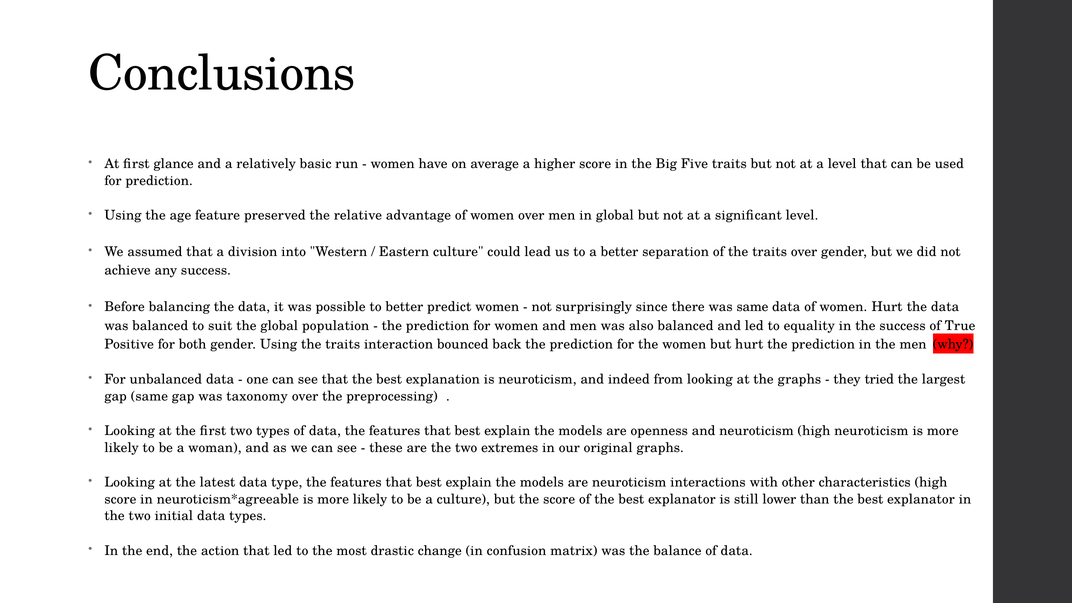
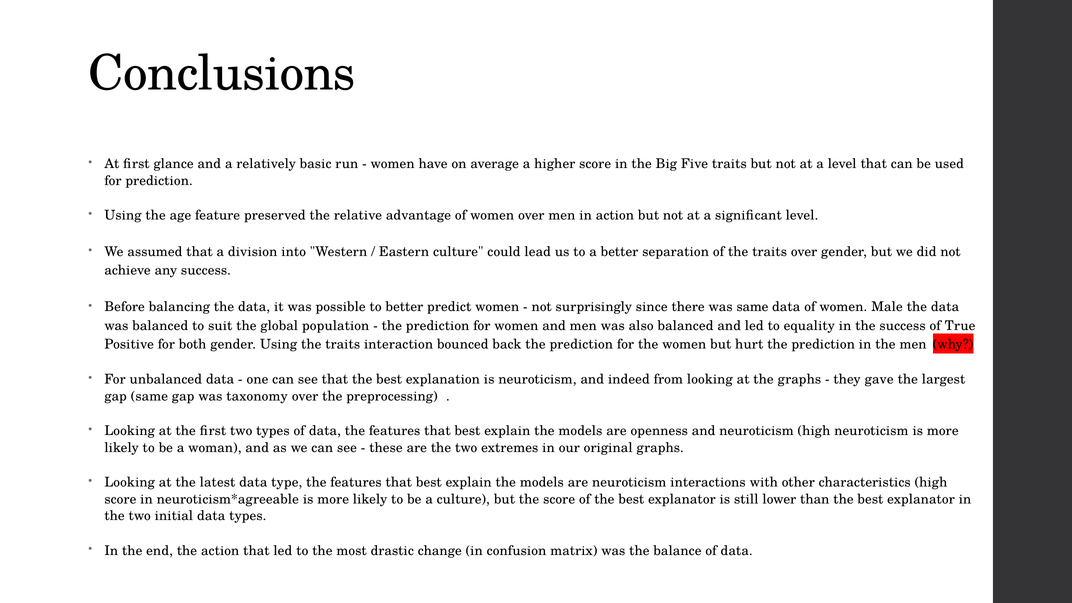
in global: global -> action (615, 215)
women Hurt: Hurt -> Male (887, 307)
tried: tried -> gave (879, 380)
